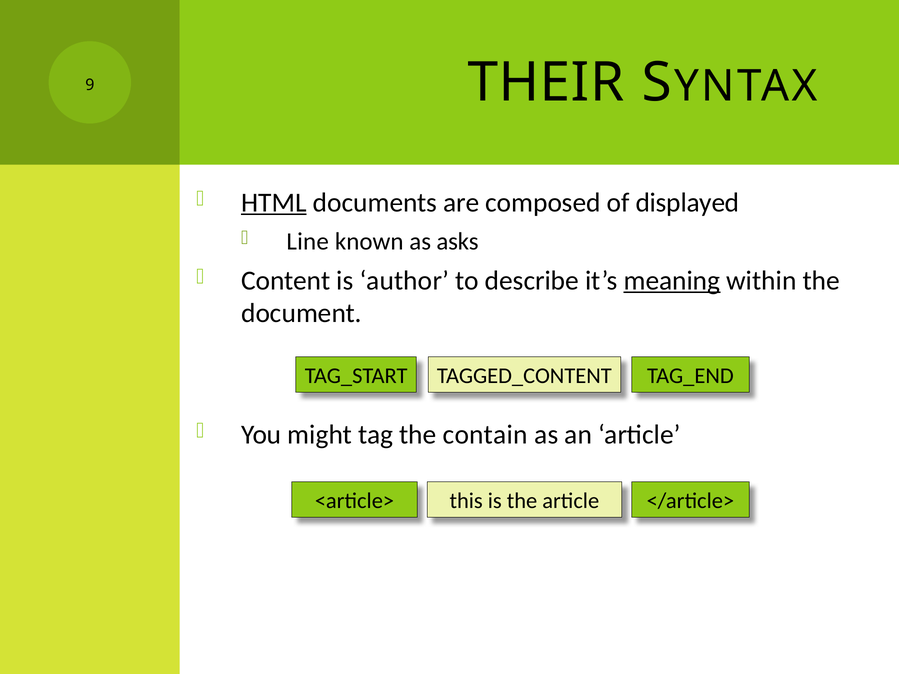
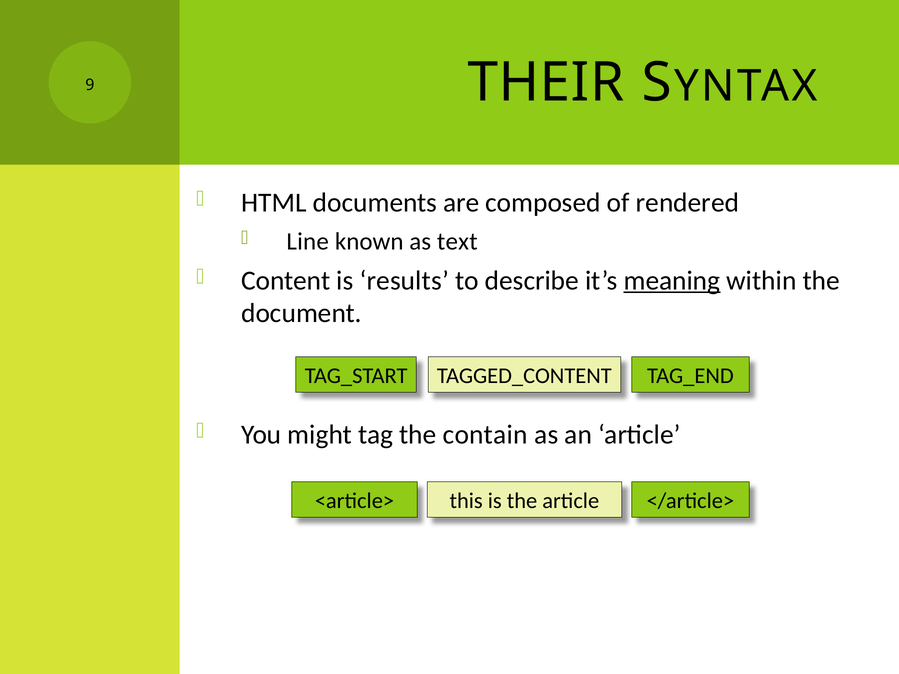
HTML underline: present -> none (274, 203)
displayed: displayed -> rendered (687, 203)
asks: asks -> text (457, 241)
author: author -> results (404, 281)
